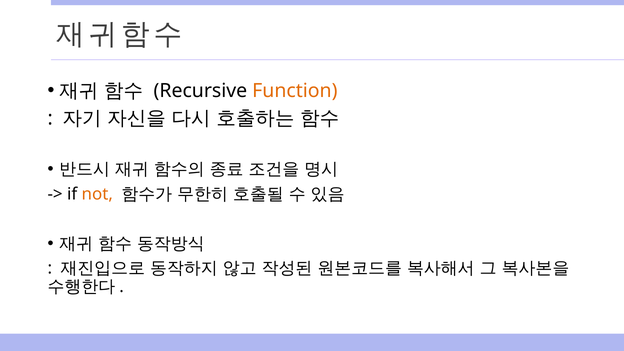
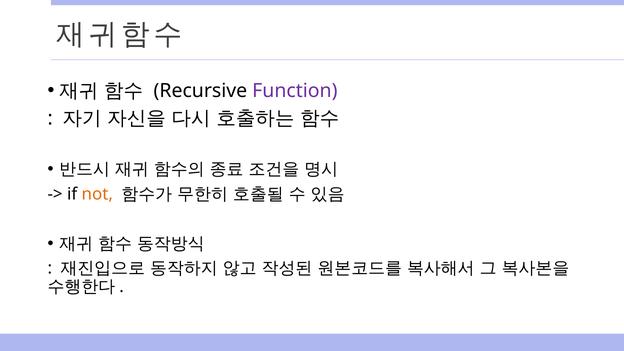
Function colour: orange -> purple (295, 91)
